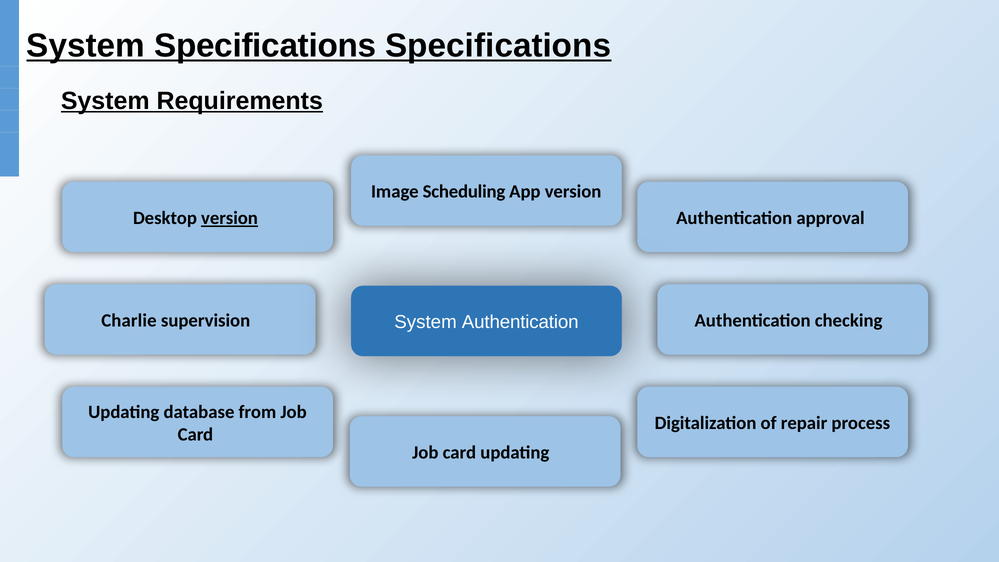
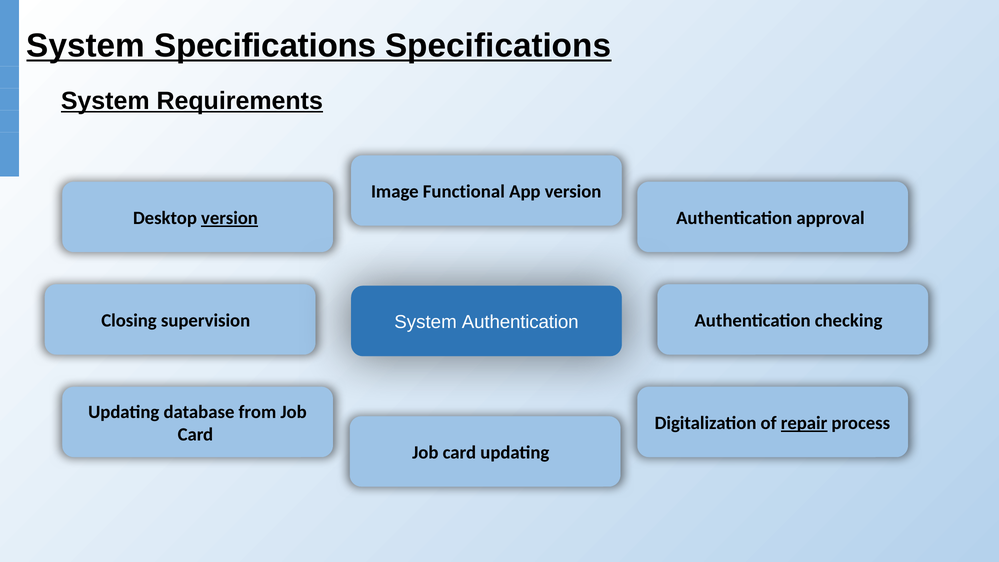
Scheduling: Scheduling -> Functional (464, 192)
Charlie: Charlie -> Closing (129, 321)
repair underline: none -> present (804, 423)
